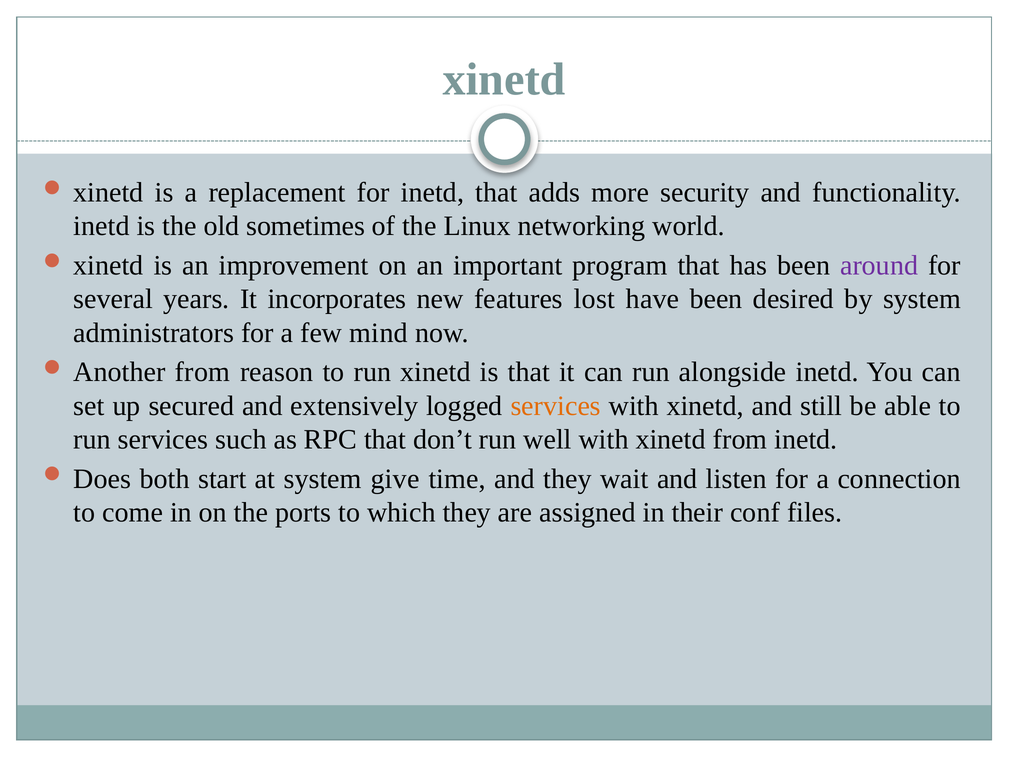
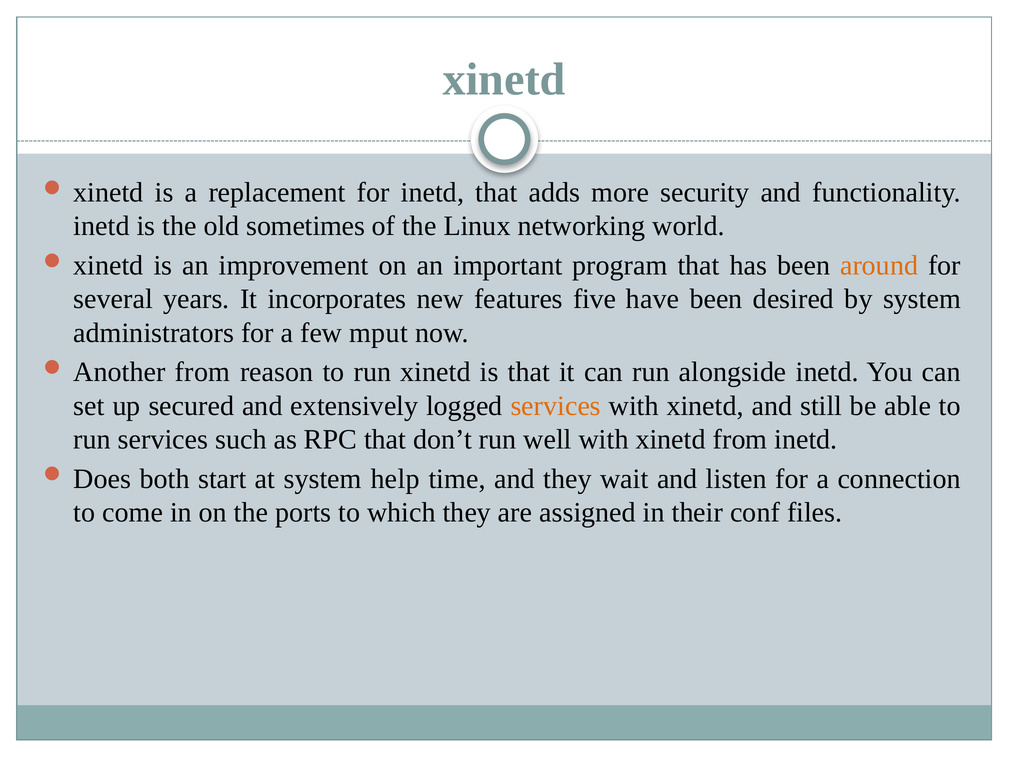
around colour: purple -> orange (879, 265)
lost: lost -> five (595, 299)
mind: mind -> mput (379, 333)
give: give -> help (395, 479)
